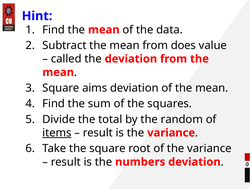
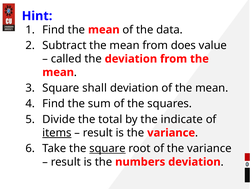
aims: aims -> shall (95, 88)
random: random -> indicate (182, 119)
square underline: none -> present (107, 148)
